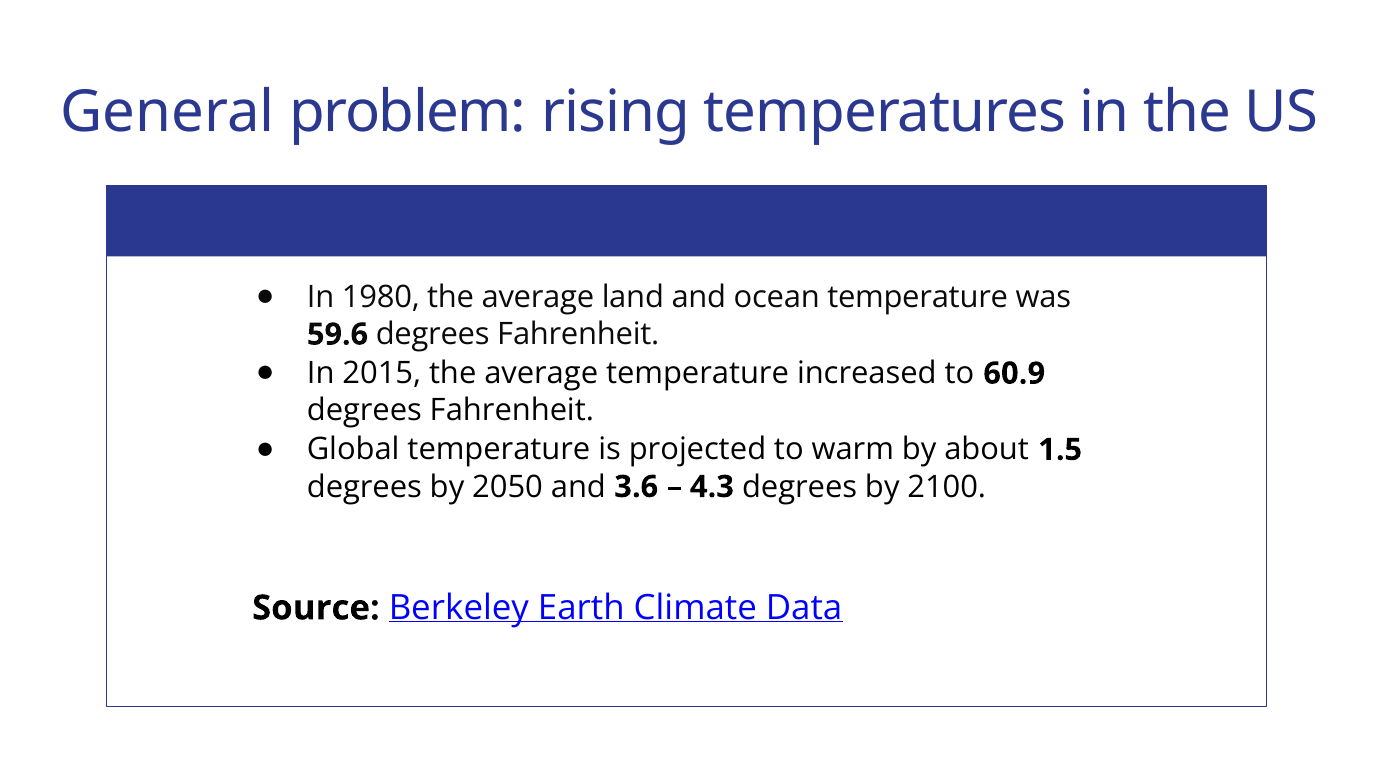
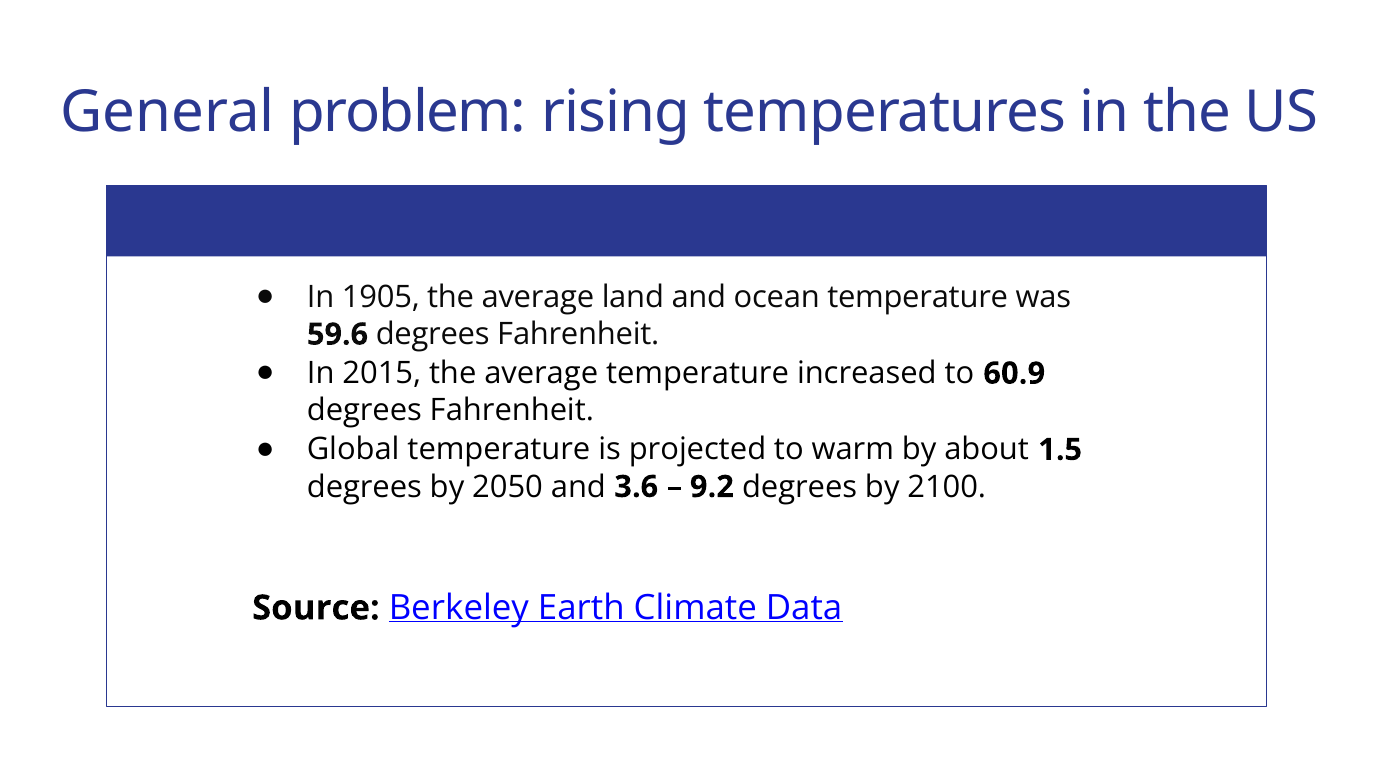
1980: 1980 -> 1905 (381, 298)
4.3: 4.3 -> 9.2 (712, 487)
